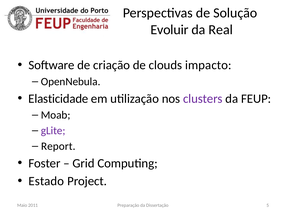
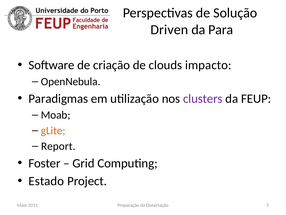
Evoluir: Evoluir -> Driven (169, 30)
Real: Real -> Para (221, 30)
Elasticidade: Elasticidade -> Paradigmas (58, 98)
gLite colour: purple -> orange (53, 130)
